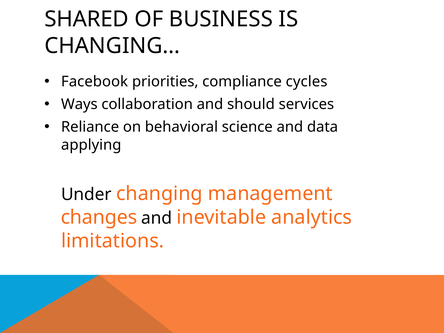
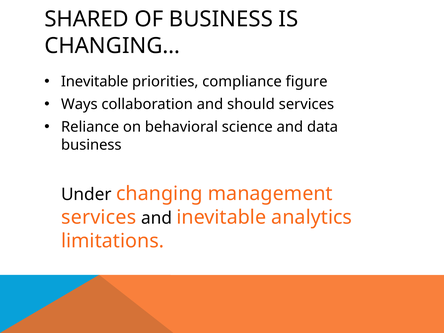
Facebook: Facebook -> Inevitable (95, 82)
cycles: cycles -> figure (307, 82)
applying: applying -> business (91, 145)
changes: changes -> services (99, 217)
